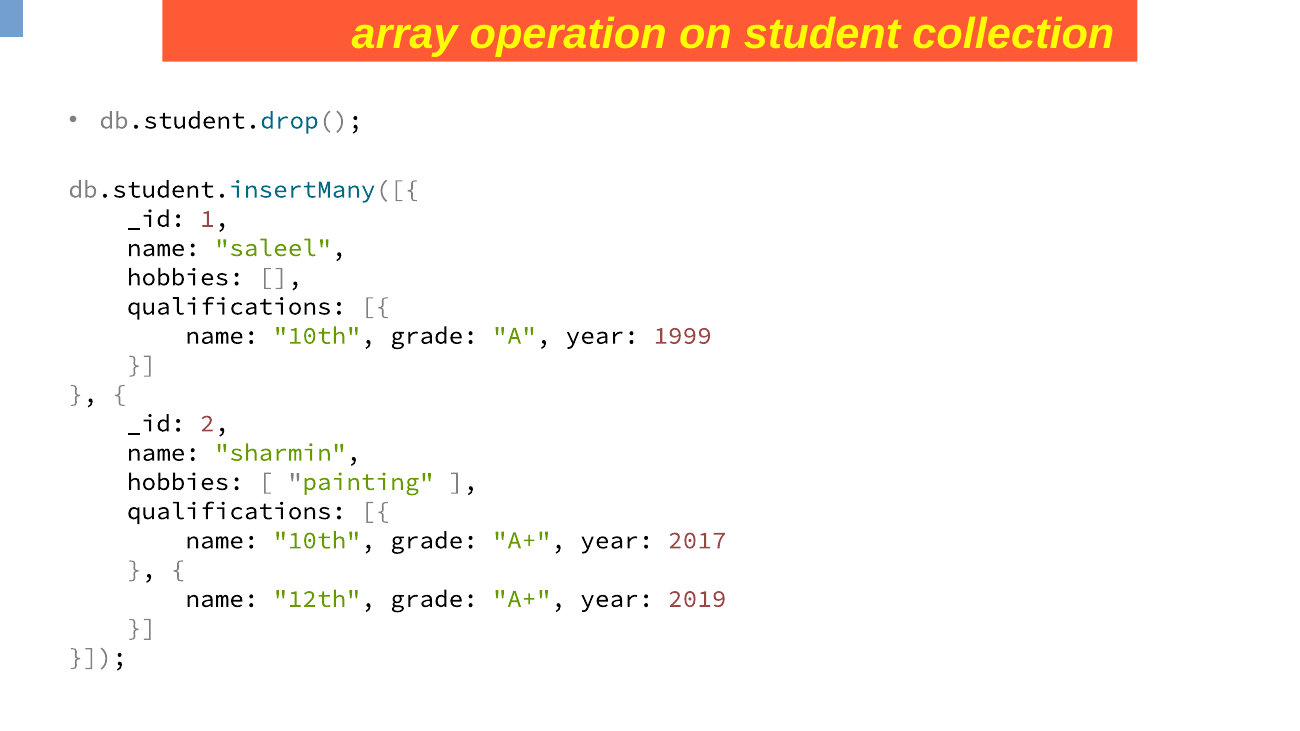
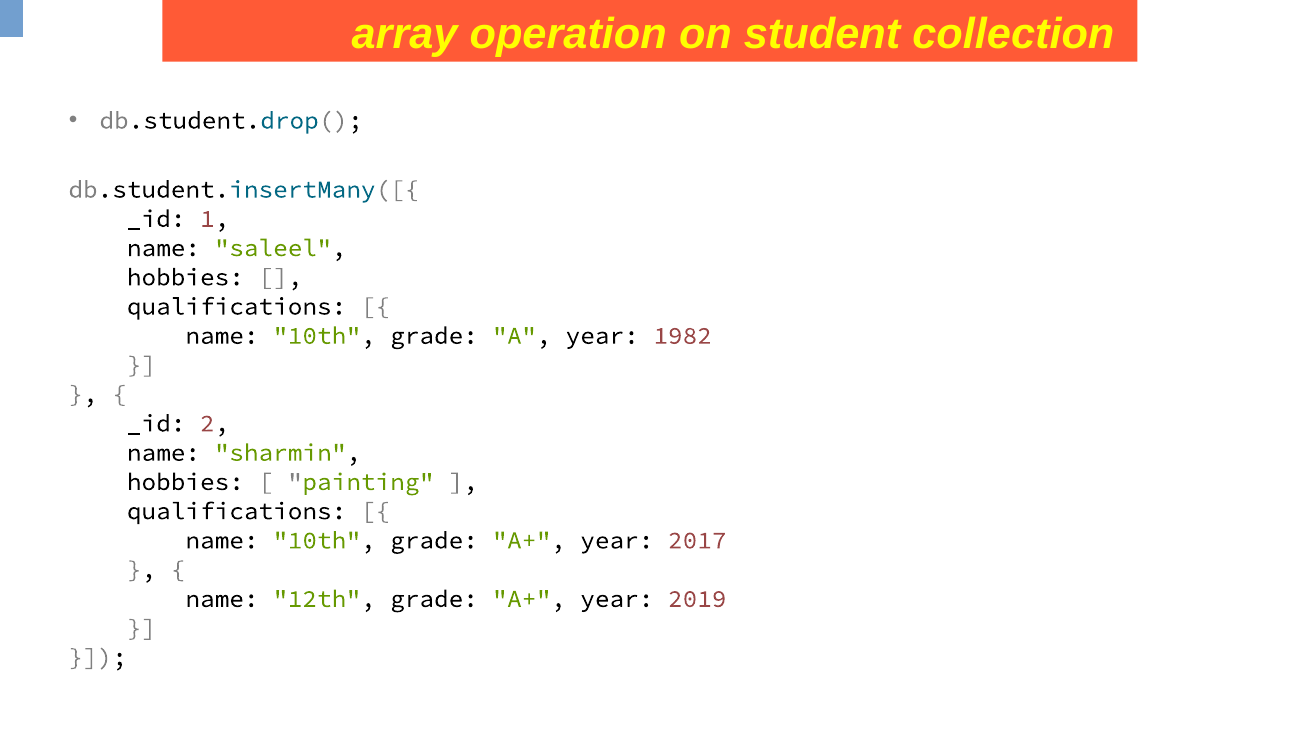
1999: 1999 -> 1982 (683, 336)
